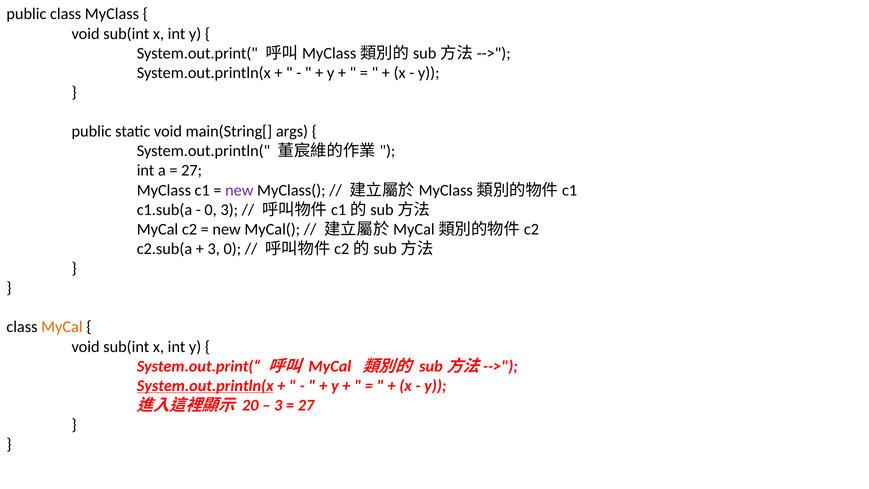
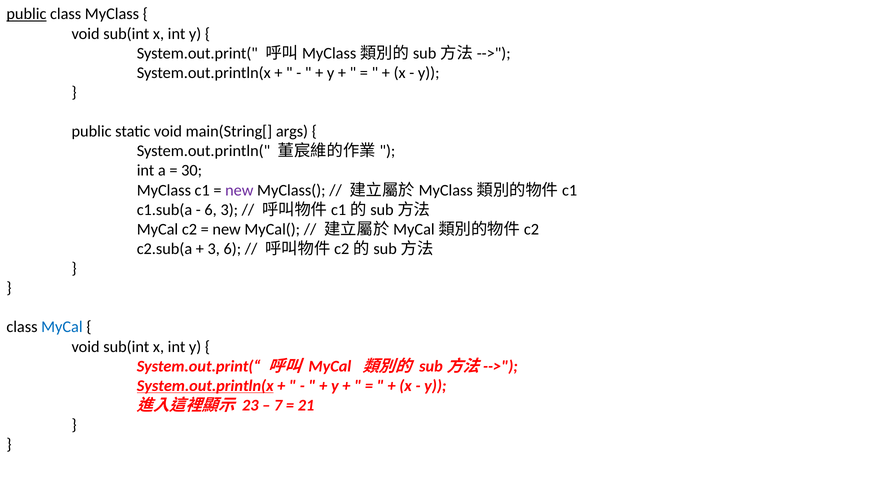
public underline: none -> present (26, 14)
27: 27 -> 30 (192, 171)
0: 0 -> 6 (211, 210)
3 0: 0 -> 6 (232, 249)
MyCal colour: orange -> blue (62, 327)
20: 20 -> 23 (250, 405)
3: 3 -> 7 (278, 405)
27: 27 -> 21 (306, 405)
